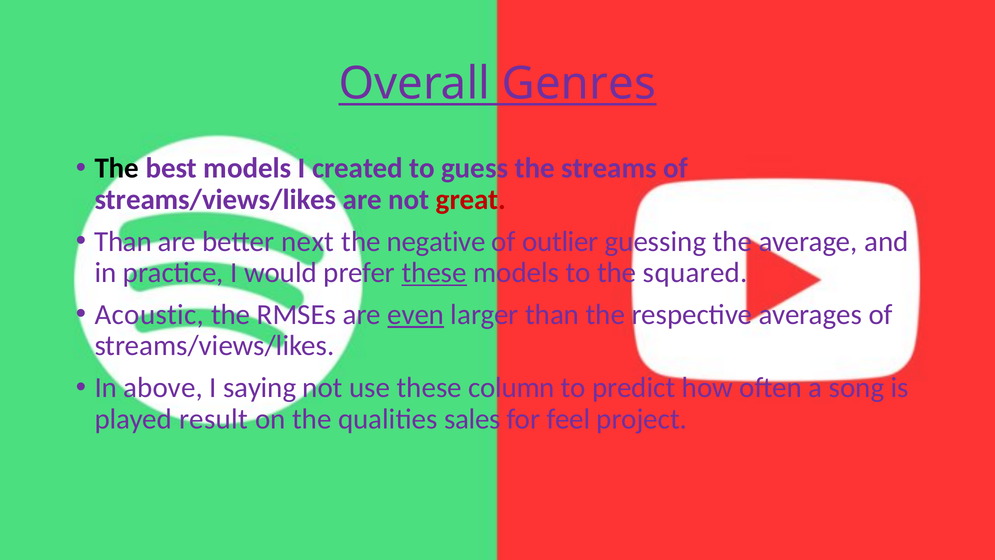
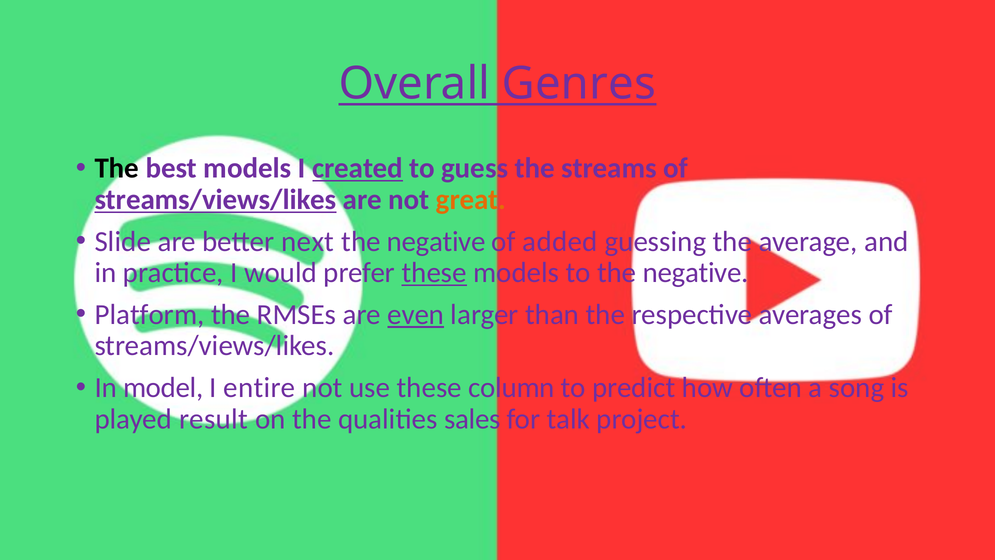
created underline: none -> present (358, 168)
streams/views/likes underline: none -> present (215, 200)
great colour: red -> orange (471, 200)
Than: Than -> Slide (123, 241)
outlier: outlier -> added (560, 241)
to the squared: squared -> negative (696, 273)
Acoustic: Acoustic -> Platform (149, 314)
above: above -> model (163, 387)
saying: saying -> entire (259, 387)
feel: feel -> talk (568, 419)
